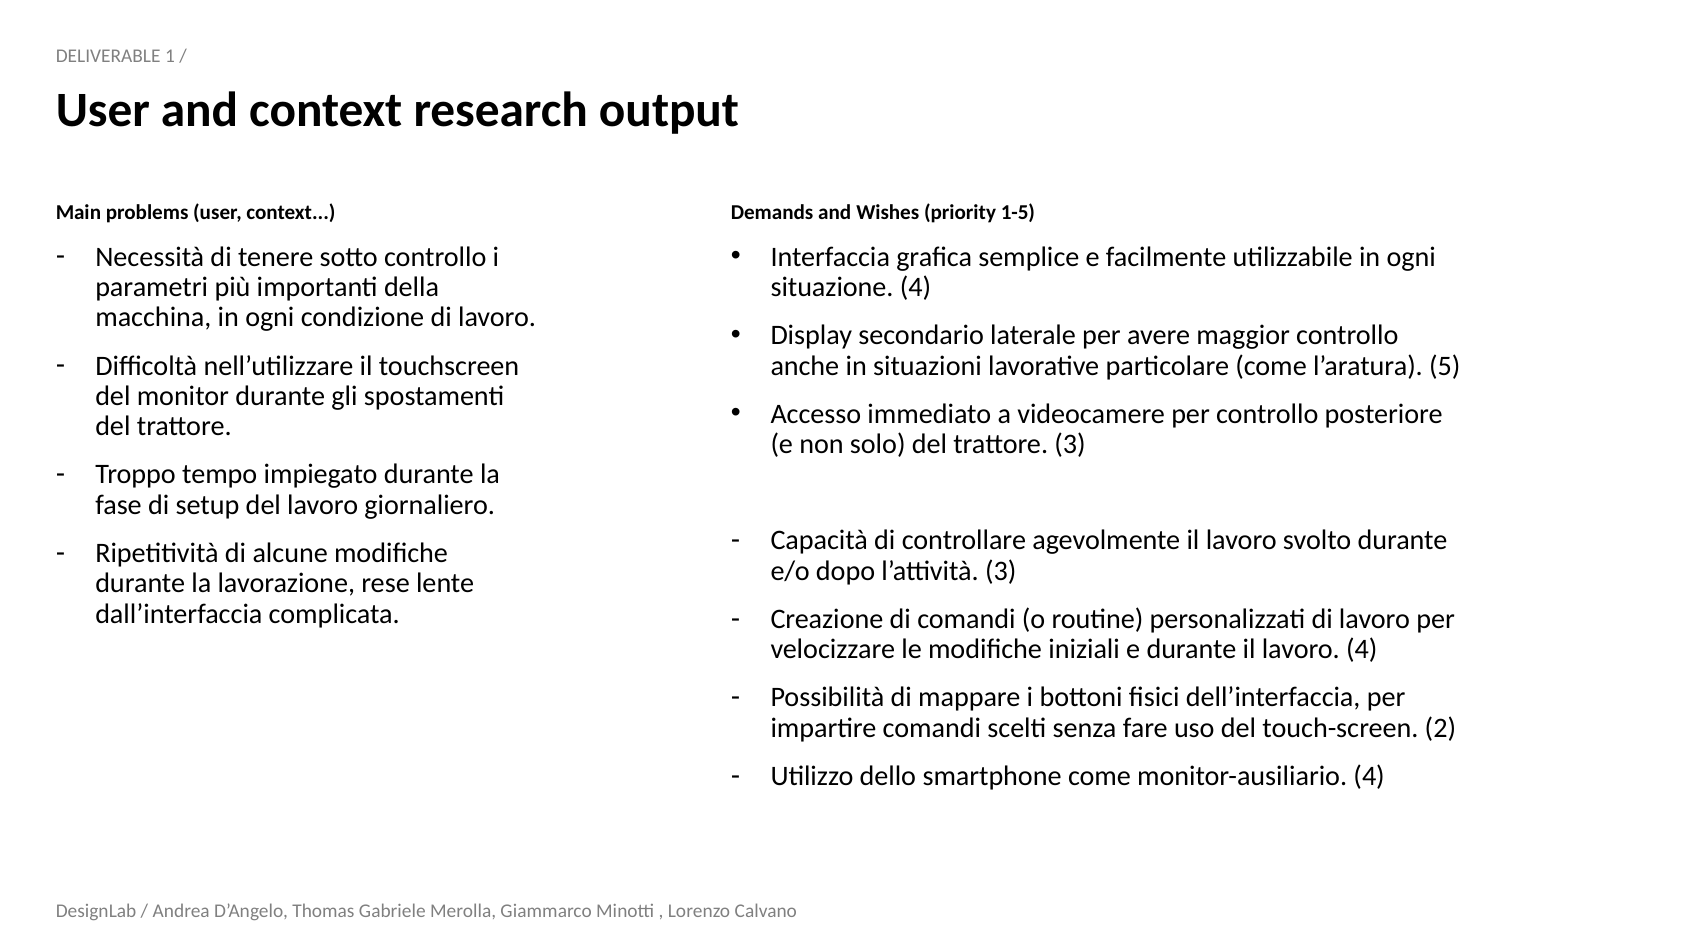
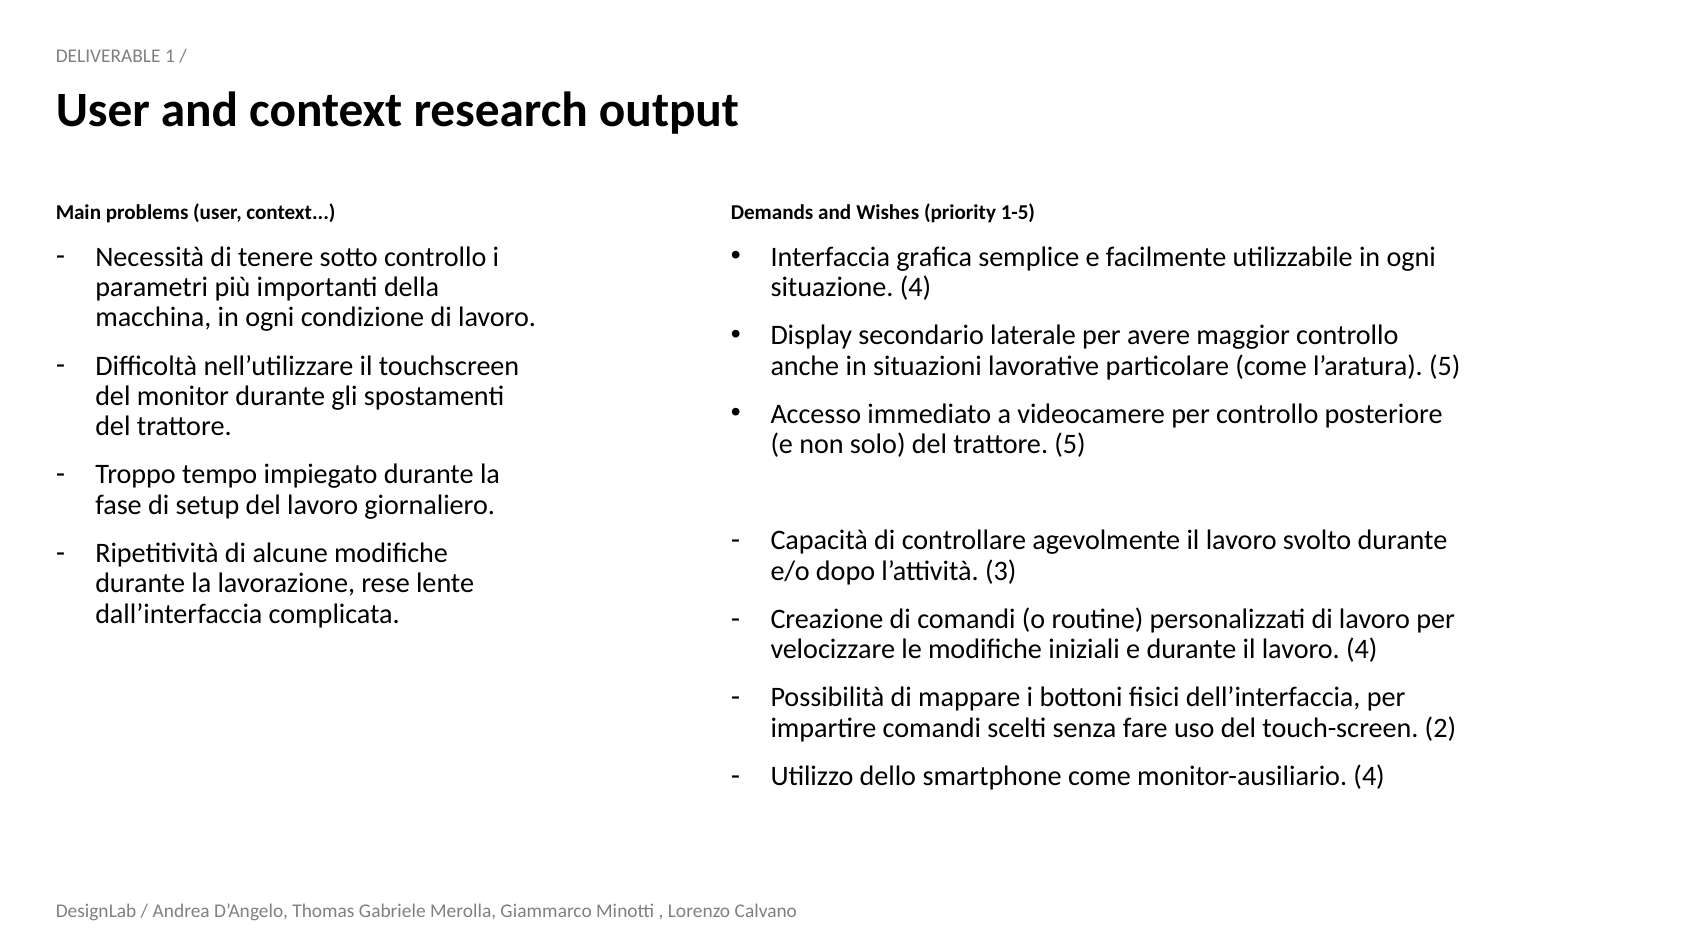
trattore 3: 3 -> 5 (1070, 444)
